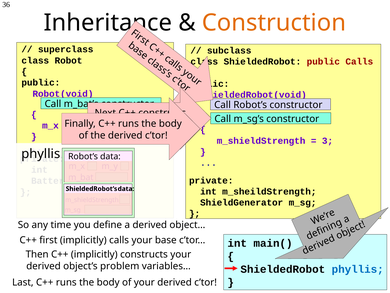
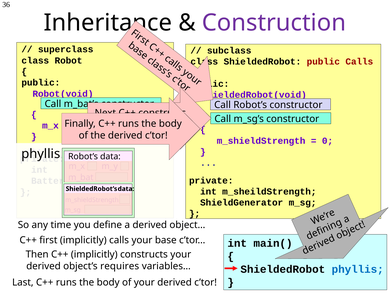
Construction colour: orange -> purple (274, 23)
3: 3 -> 0 (328, 140)
problem: problem -> requires (120, 266)
